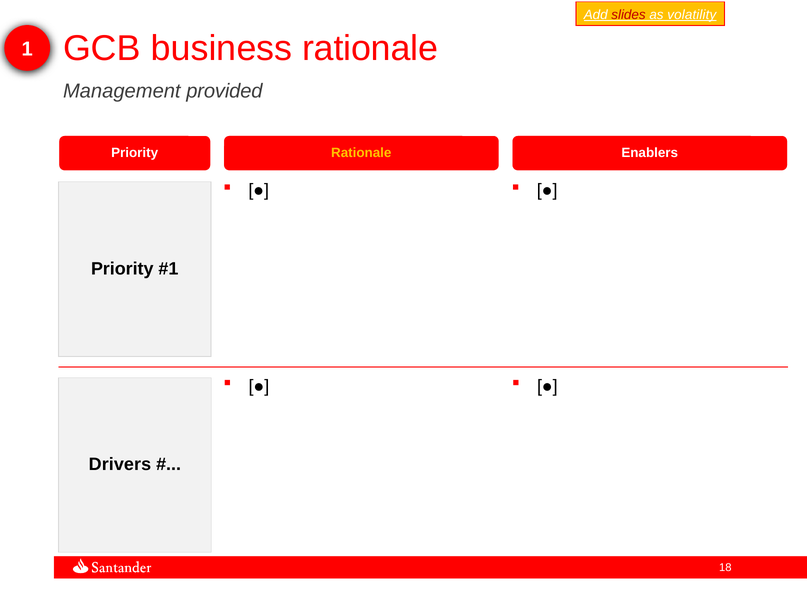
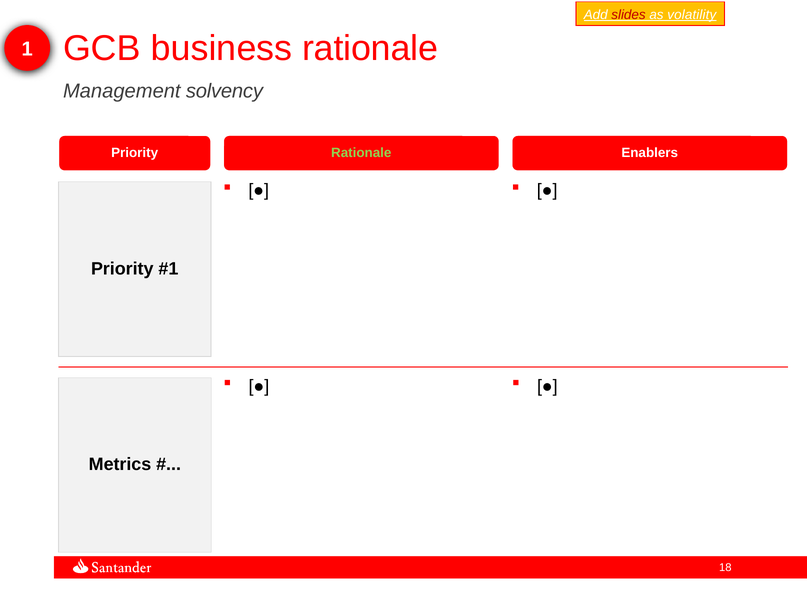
provided: provided -> solvency (224, 91)
Rationale colour: yellow -> light green (361, 153)
Drivers: Drivers -> Metrics (120, 465)
